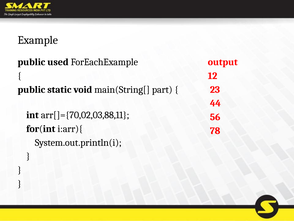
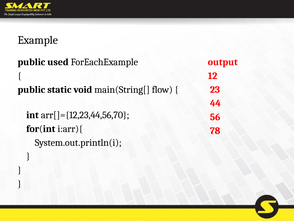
part: part -> flow (162, 89)
arr[]={70,02,03,88,11: arr[]={70,02,03,88,11 -> arr[]={12,23,44,56,70 (85, 115)
